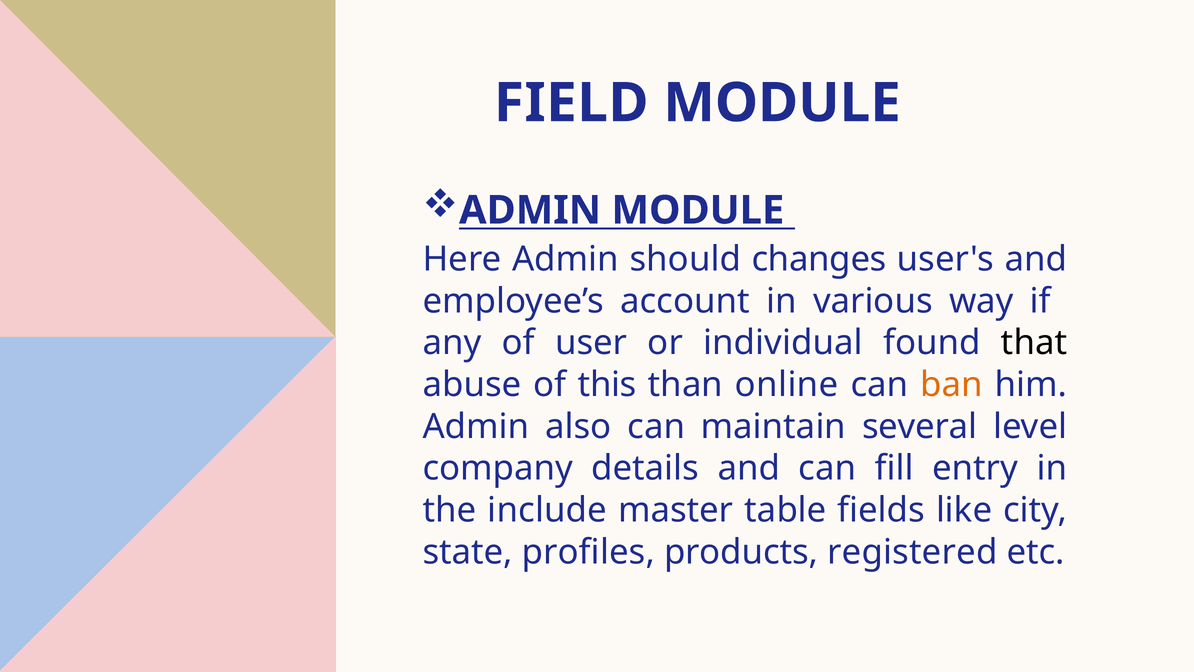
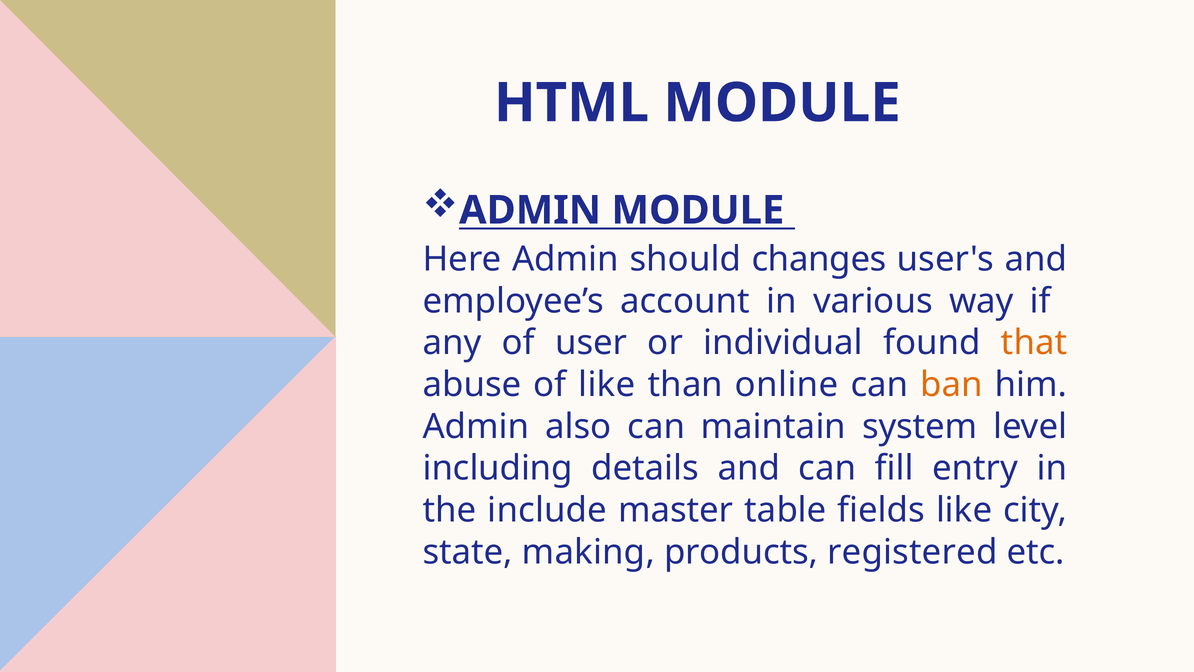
FIELD: FIELD -> HTML (571, 103)
that colour: black -> orange (1034, 343)
of this: this -> like (607, 385)
several: several -> system (920, 426)
company: company -> including (498, 468)
profiles: profiles -> making (588, 552)
